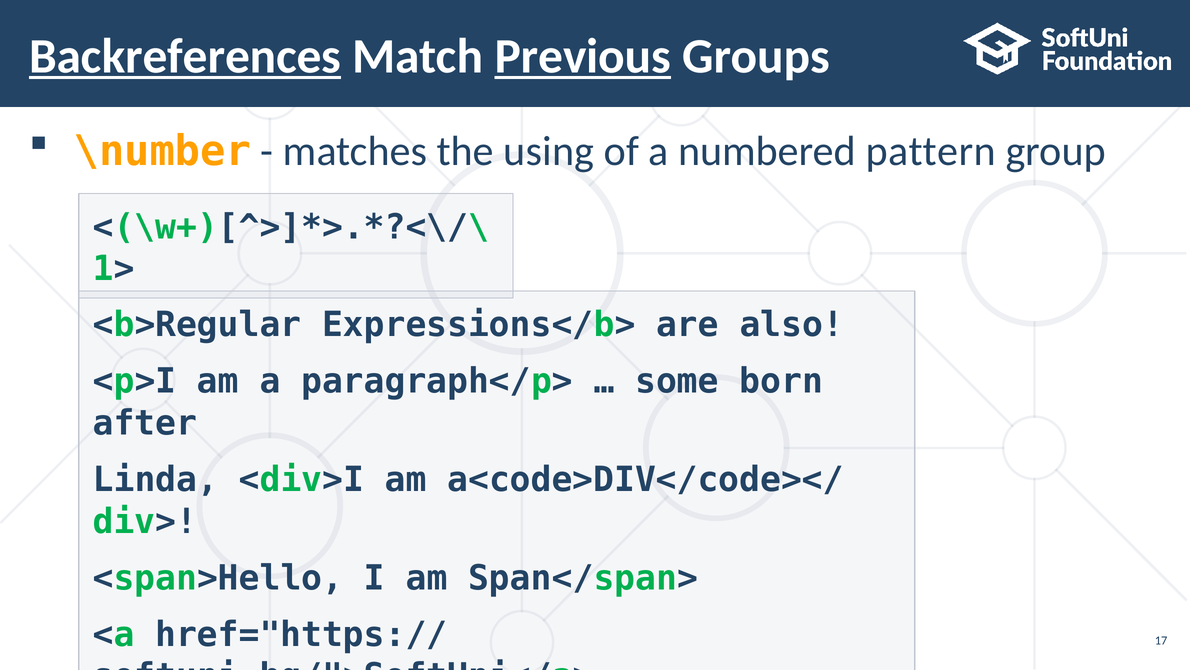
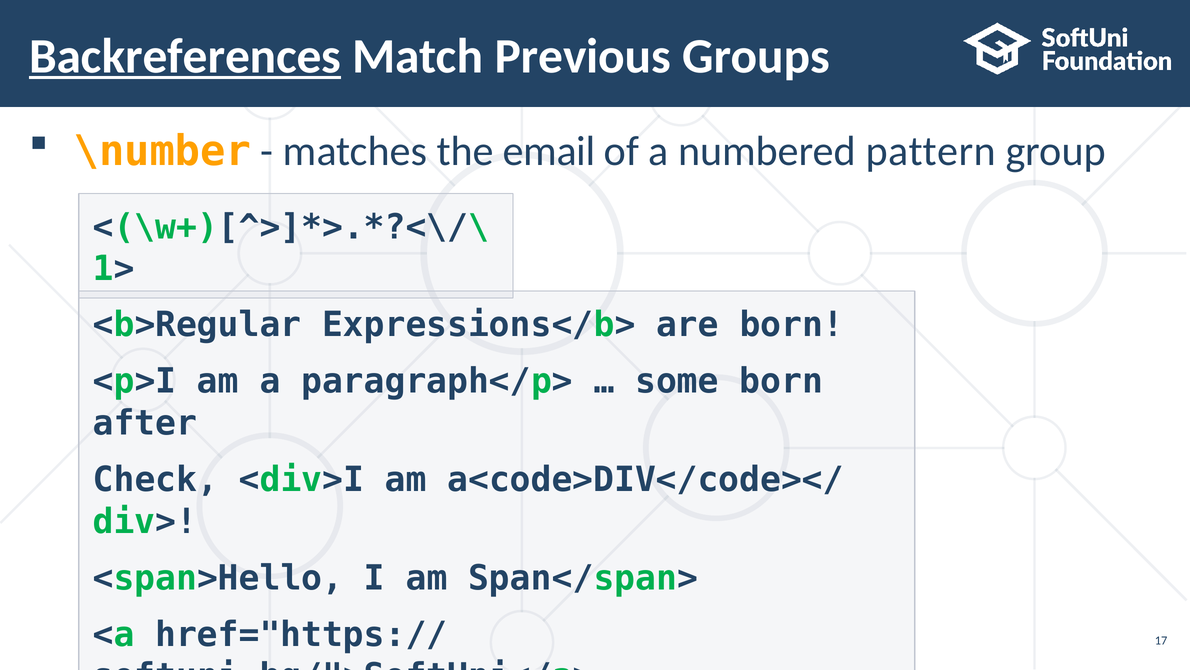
Previous underline: present -> none (583, 56)
using: using -> email (549, 151)
are also: also -> born (792, 325)
Linda: Linda -> Check (155, 480)
